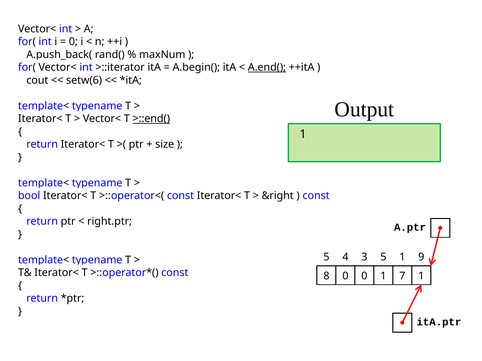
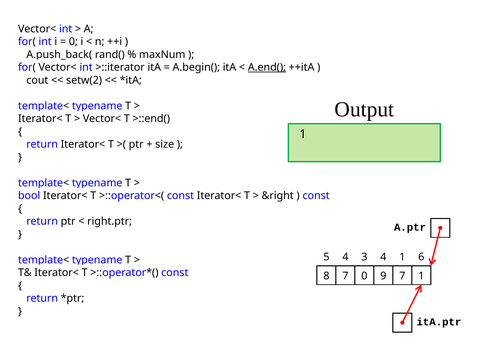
setw(6: setw(6 -> setw(2 (84, 80)
>::end( underline: present -> none (151, 119)
3 5: 5 -> 4 (383, 257)
9: 9 -> 6 (421, 257)
8 0: 0 -> 7 (345, 276)
0 1: 1 -> 9 (383, 276)
